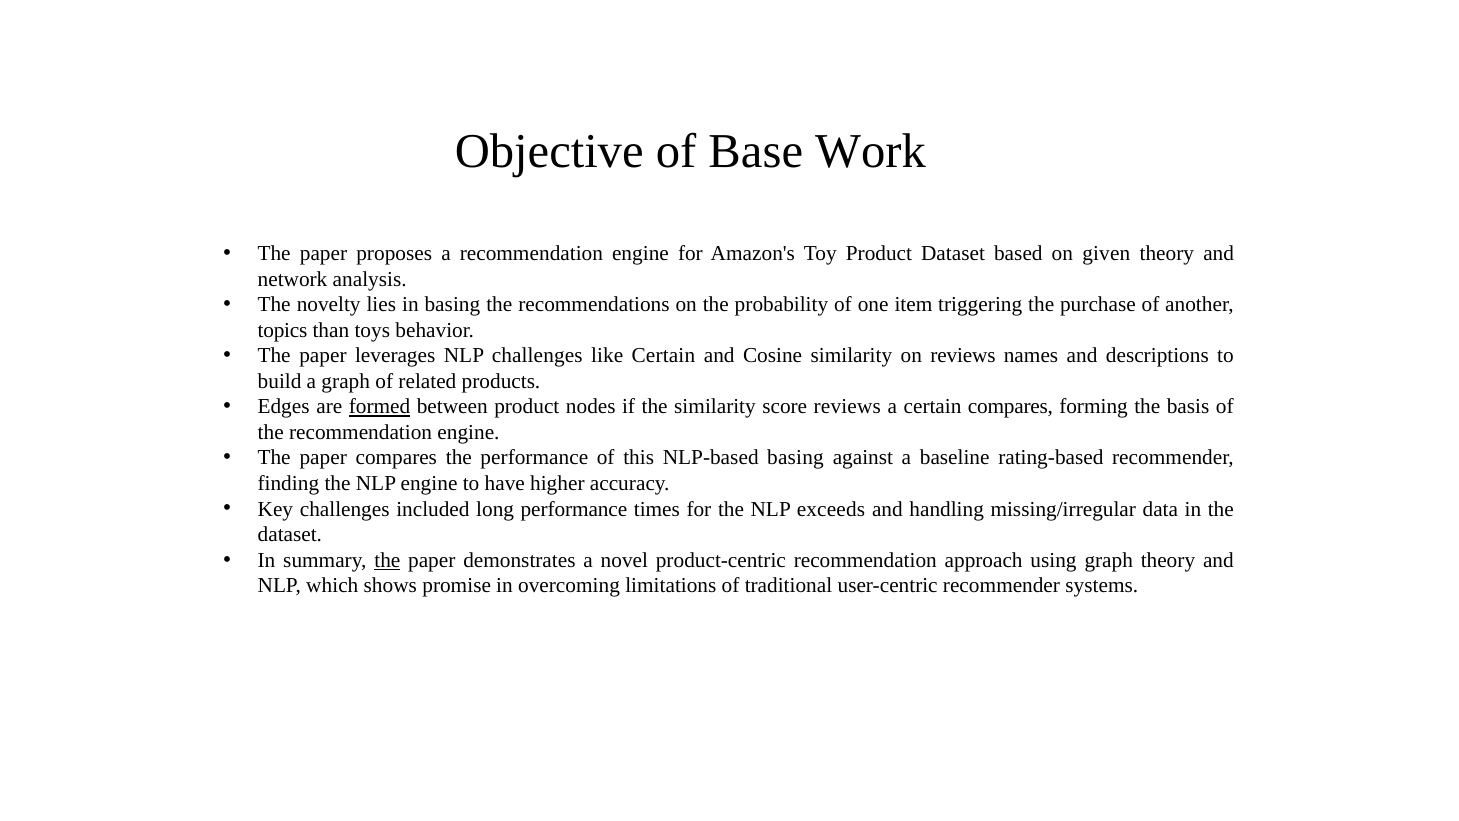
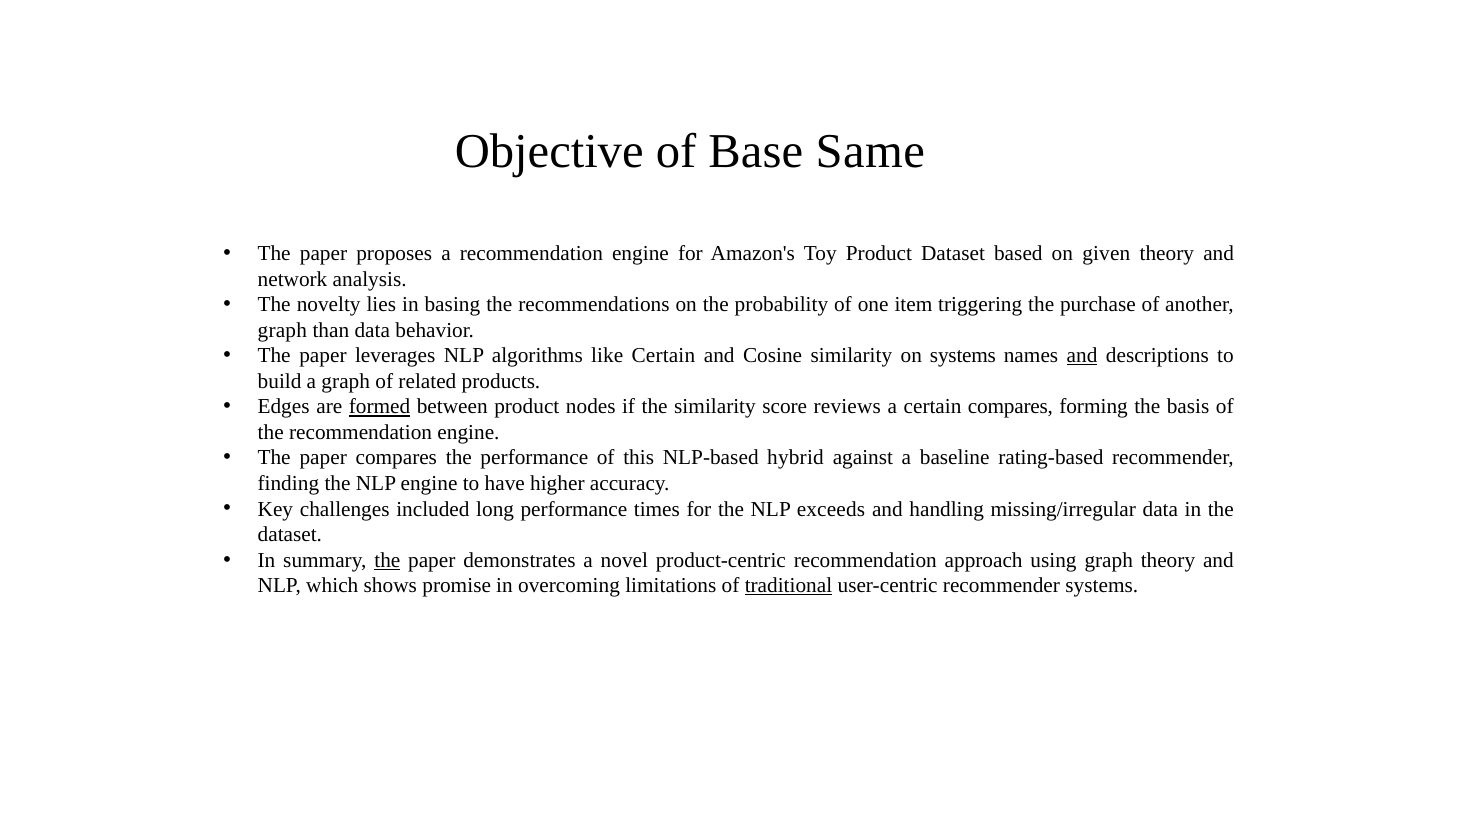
Work: Work -> Same (870, 151)
topics: topics -> graph (282, 330)
than toys: toys -> data (372, 330)
NLP challenges: challenges -> algorithms (537, 356)
on reviews: reviews -> systems (963, 356)
and underline: none -> present (1082, 356)
NLP-based basing: basing -> hybrid (795, 458)
traditional underline: none -> present (788, 585)
